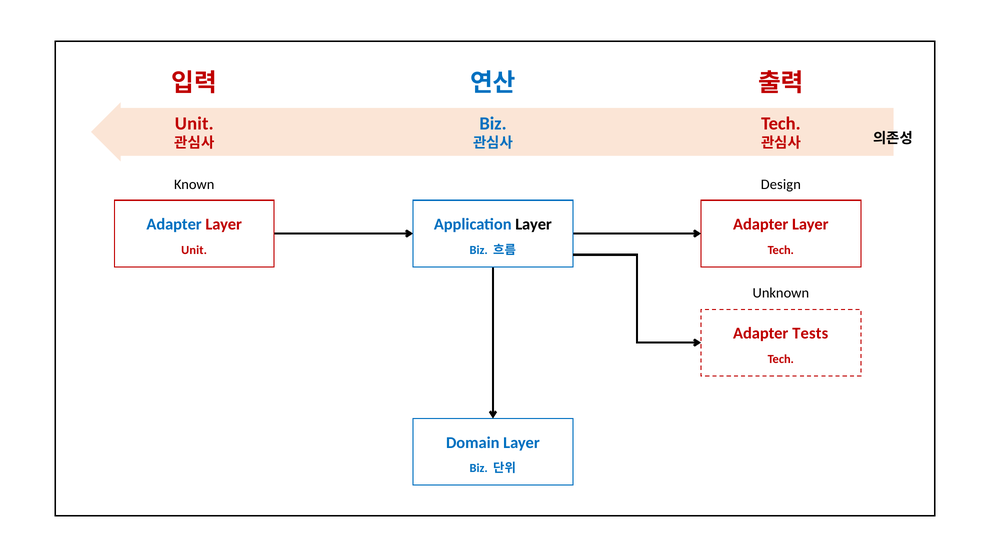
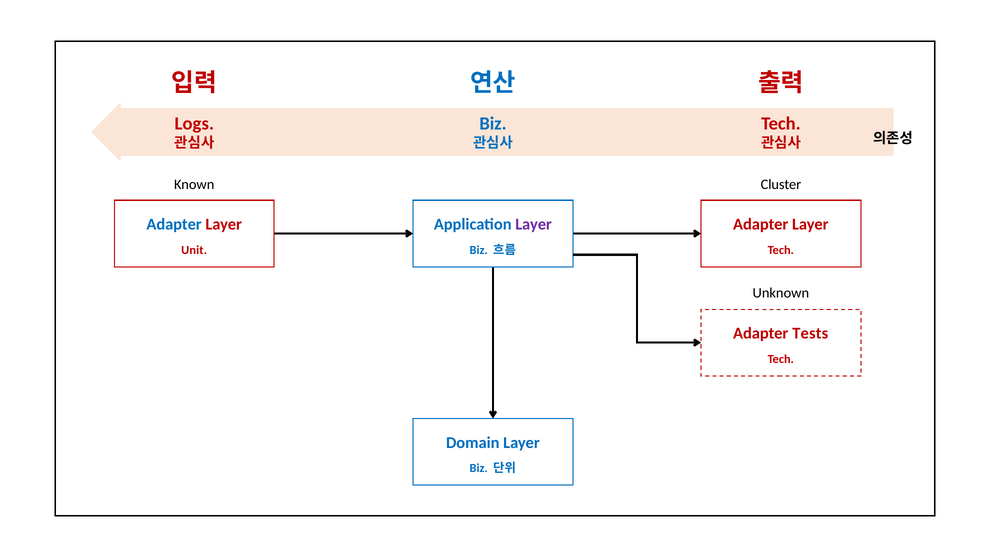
Unit: Unit -> Logs (194, 124)
Design: Design -> Cluster (781, 185)
Layer colour: black -> purple (534, 224)
